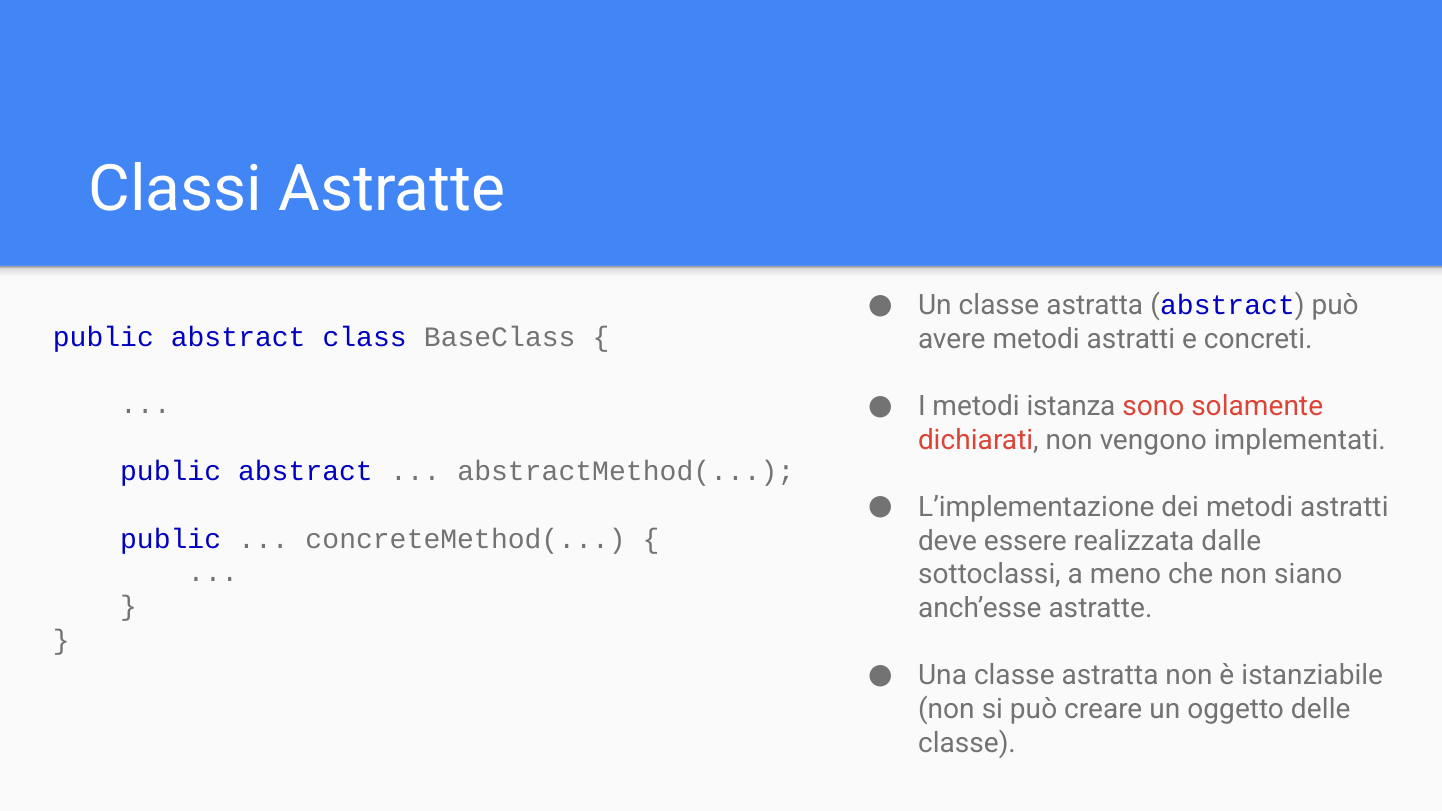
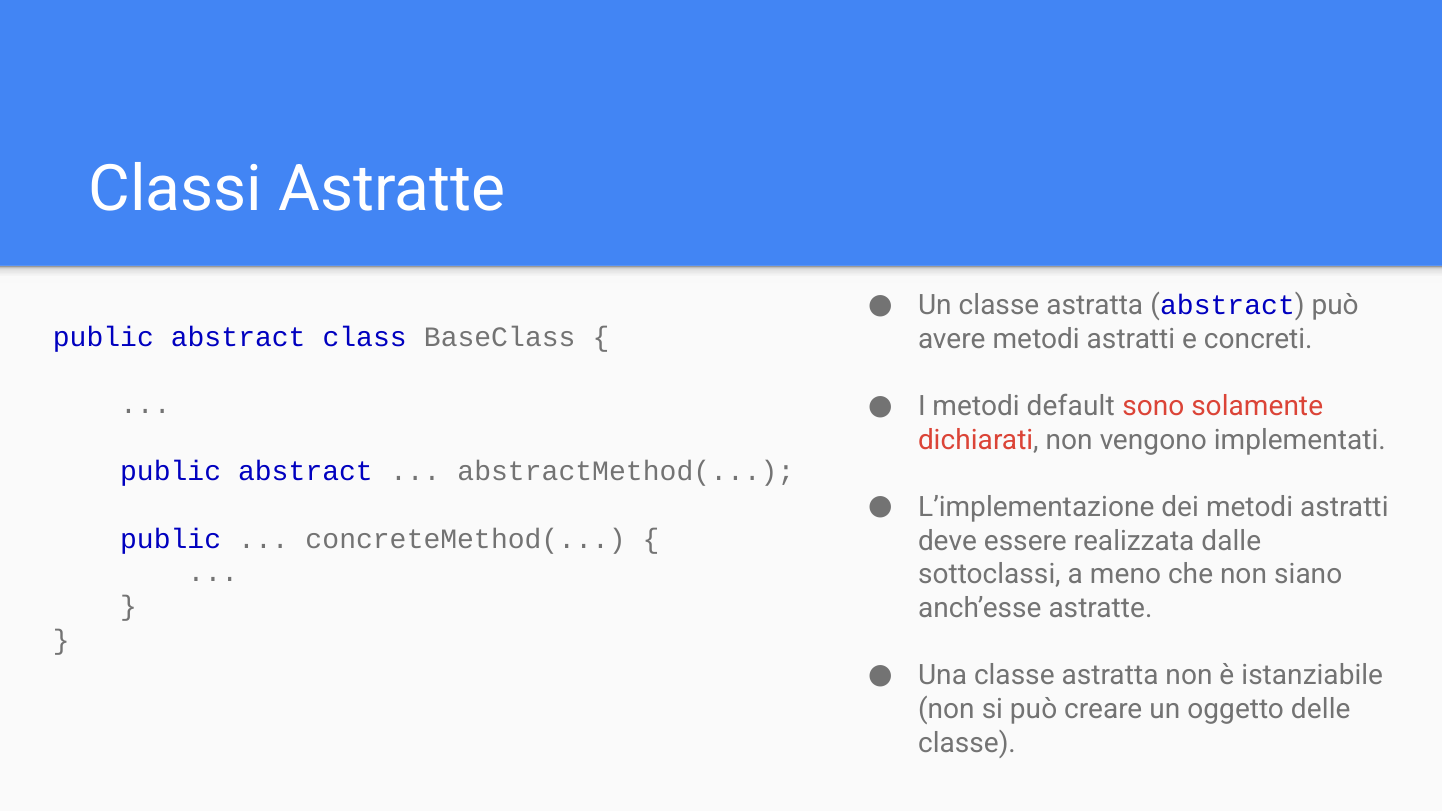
istanza: istanza -> default (1071, 406)
